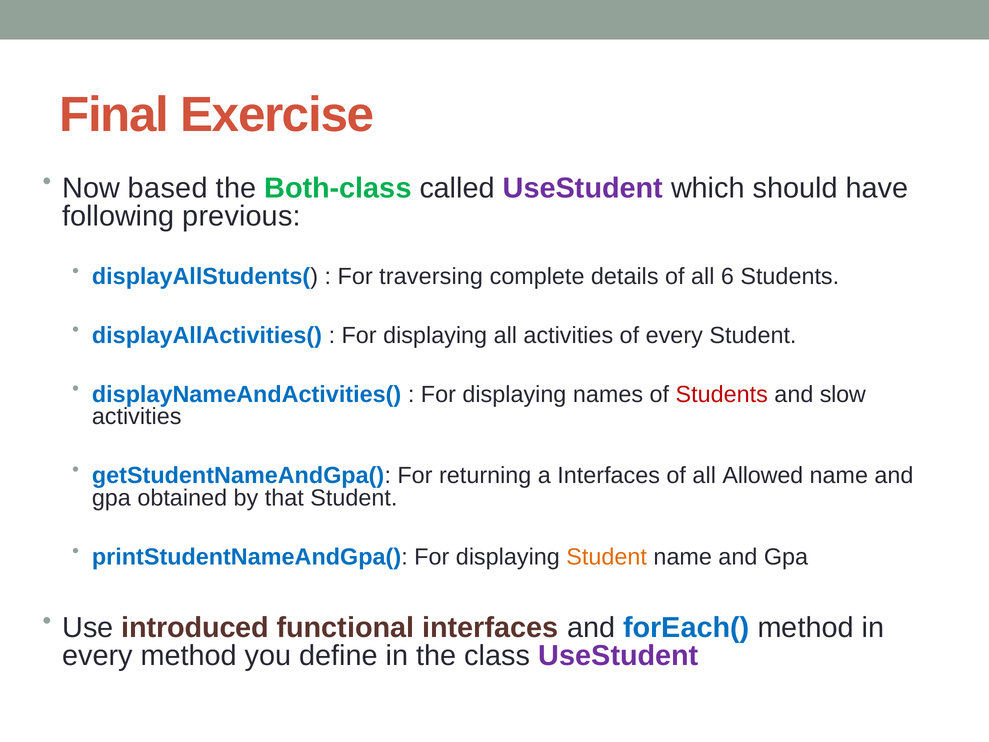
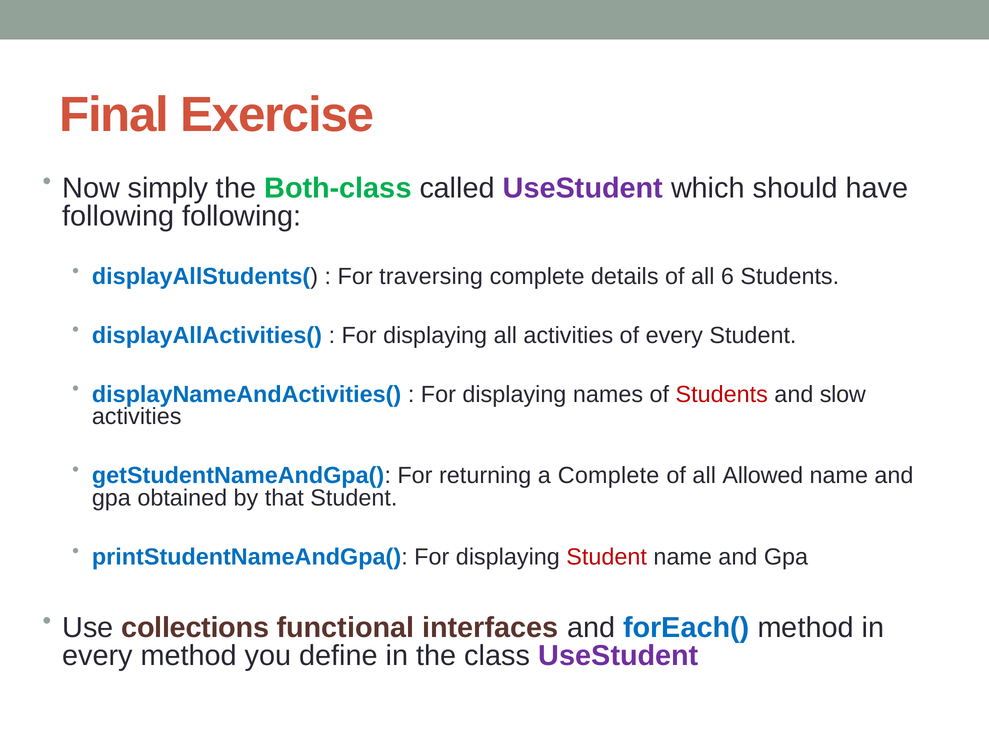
based: based -> simply (168, 188)
following previous: previous -> following (242, 216)
a Interfaces: Interfaces -> Complete (609, 475)
Student colour: orange -> red (607, 557)
introduced: introduced -> collections (195, 628)
